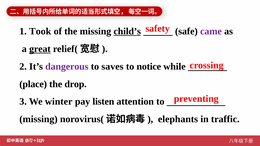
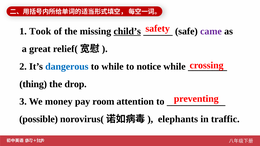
great underline: present -> none (40, 49)
dangerous colour: purple -> blue (67, 67)
to saves: saves -> while (113, 67)
place: place -> thing (33, 84)
winter: winter -> money (59, 102)
listen: listen -> room (103, 102)
missing: missing -> possible (39, 119)
